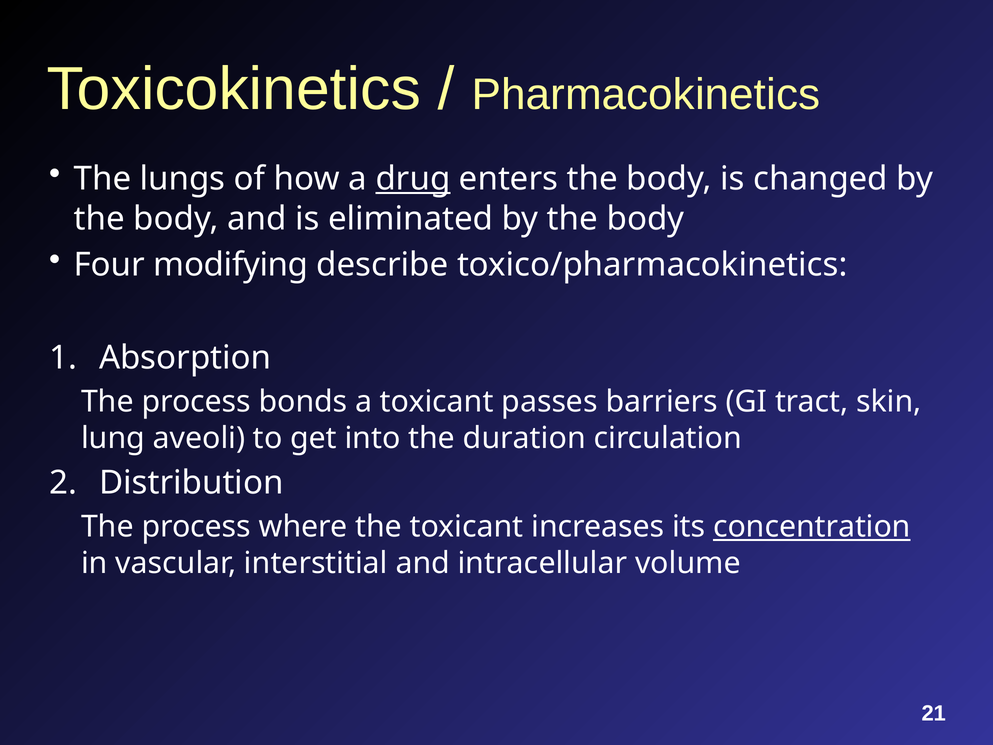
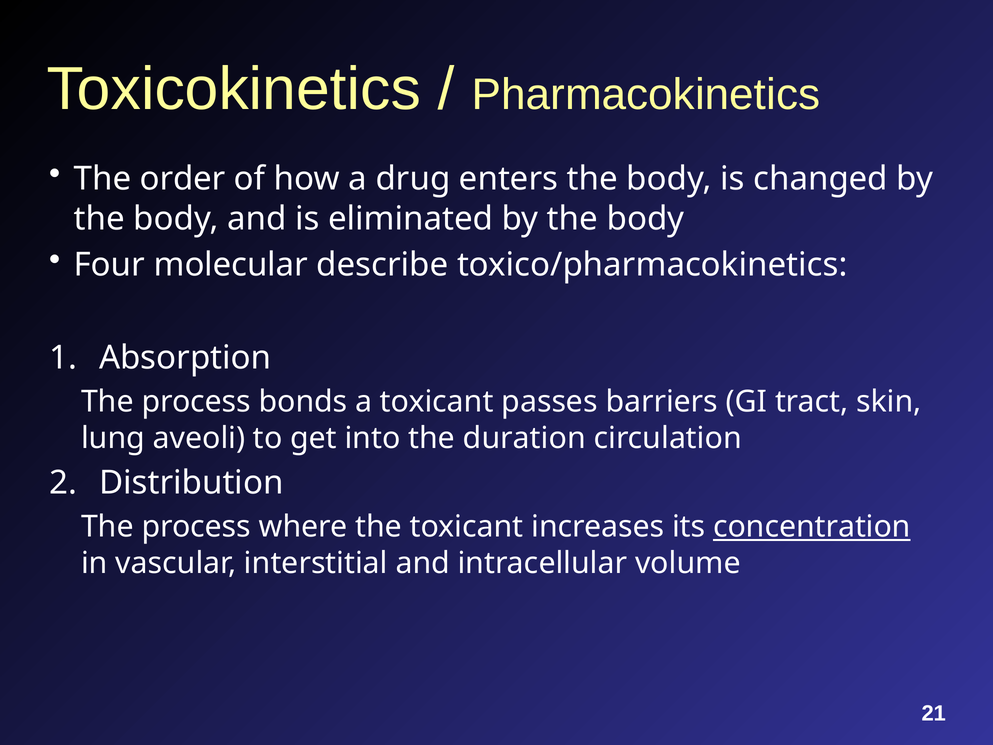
lungs: lungs -> order (183, 179)
drug underline: present -> none (413, 179)
modifying: modifying -> molecular (231, 265)
